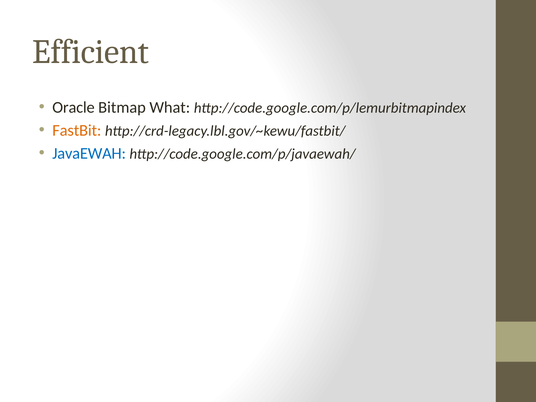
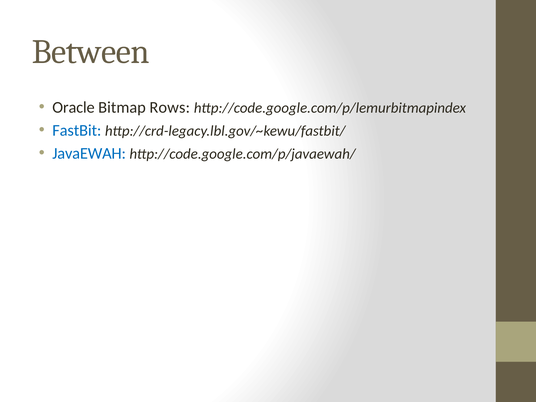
Efficient: Efficient -> Between (91, 52)
What: What -> Rows (170, 107)
FastBit colour: orange -> blue (77, 130)
